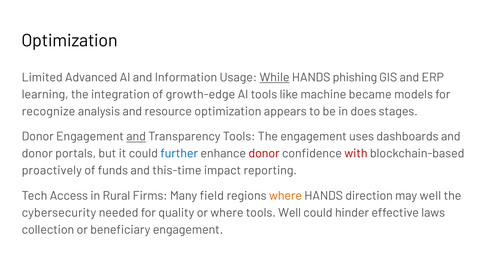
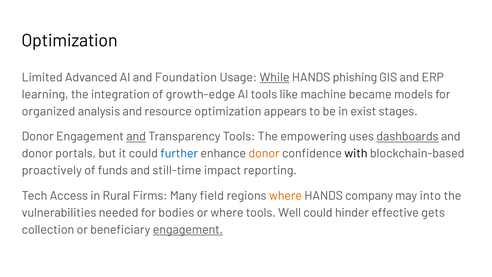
Information: Information -> Foundation (186, 77)
recognize: recognize -> organized (49, 111)
does: does -> exist (363, 111)
The engagement: engagement -> empowering (313, 136)
dashboards underline: none -> present (407, 136)
donor colour: red -> orange (264, 153)
with colour: red -> black (356, 153)
this-time: this-time -> still-time (177, 170)
direction: direction -> company (369, 196)
may well: well -> into (430, 196)
cybersecurity: cybersecurity -> vulnerabilities (59, 213)
quality: quality -> bodies (176, 213)
laws: laws -> gets (433, 213)
engagement underline: none -> present (188, 230)
